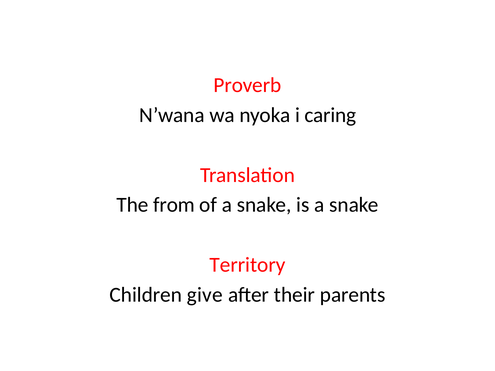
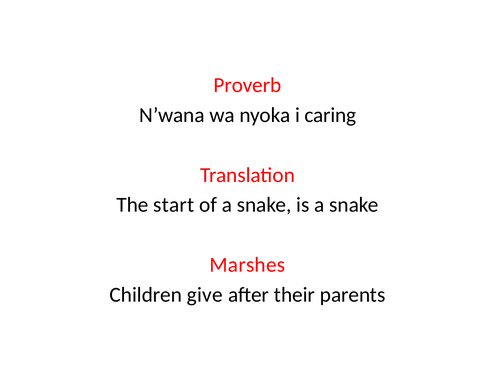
from: from -> start (174, 205)
Territory: Territory -> Marshes (247, 265)
